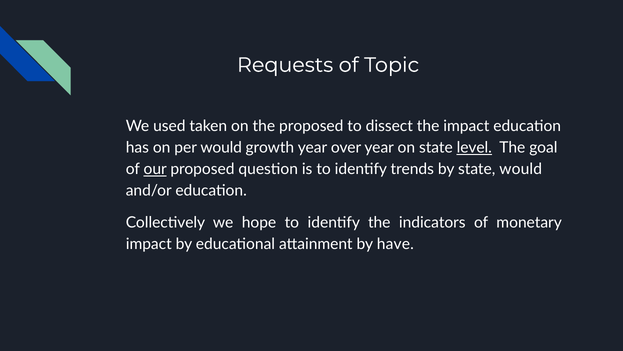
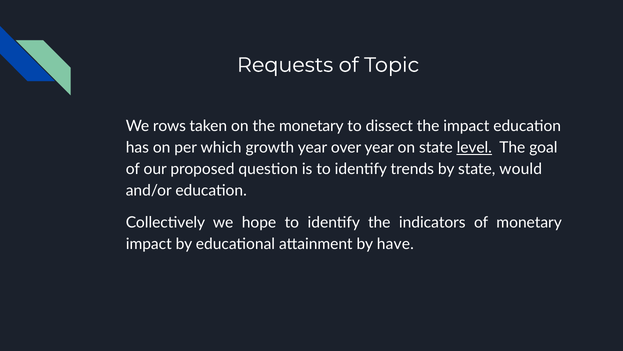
used: used -> rows (169, 126)
the proposed: proposed -> monetary (311, 126)
per would: would -> which (221, 148)
our underline: present -> none (155, 169)
